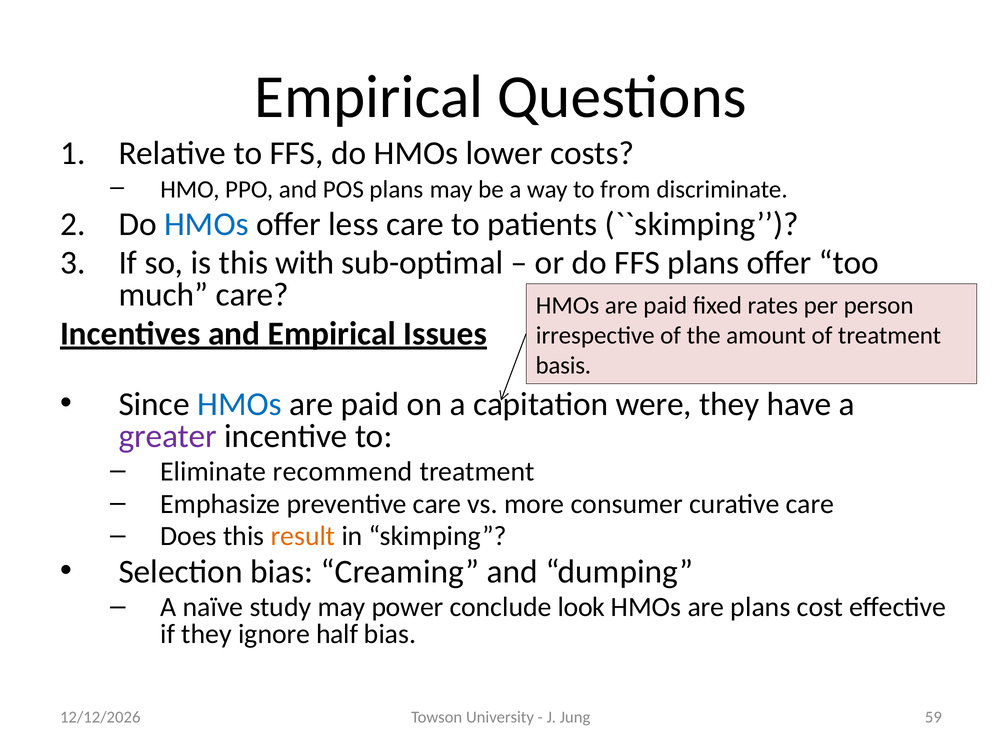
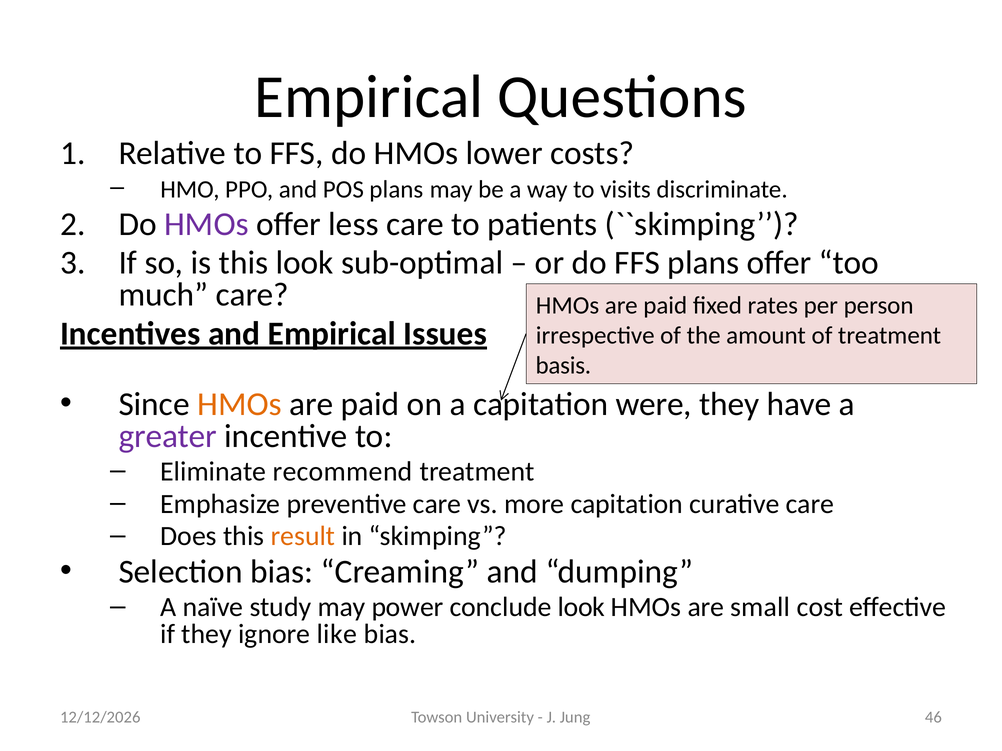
from: from -> visits (625, 189)
HMOs colour: blue -> purple (206, 224)
this with: with -> look (305, 263)
HMOs colour: blue -> orange (240, 405)
more consumer: consumer -> capitation (627, 504)
are plans: plans -> small (760, 608)
half: half -> like (337, 634)
59: 59 -> 46 (933, 718)
